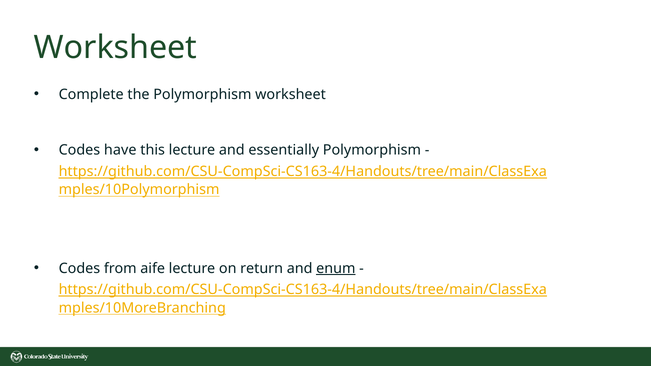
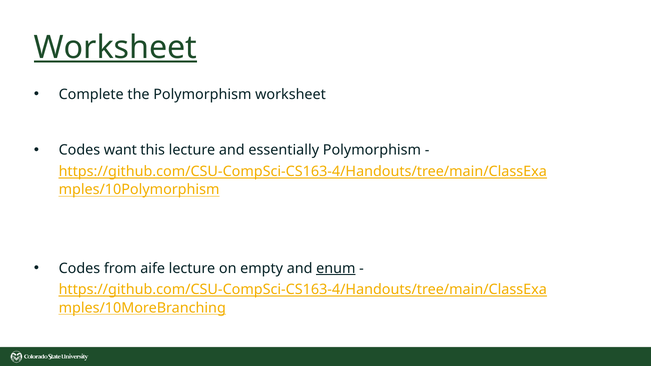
Worksheet underline: none -> present (115, 48)
have: have -> want (120, 150)
return: return -> empty (262, 269)
